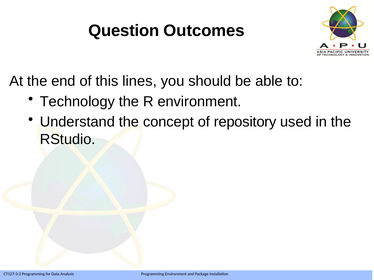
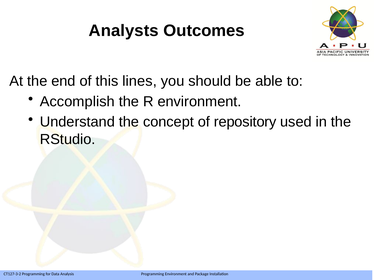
Question: Question -> Analysts (124, 31)
Technology: Technology -> Accomplish (77, 102)
